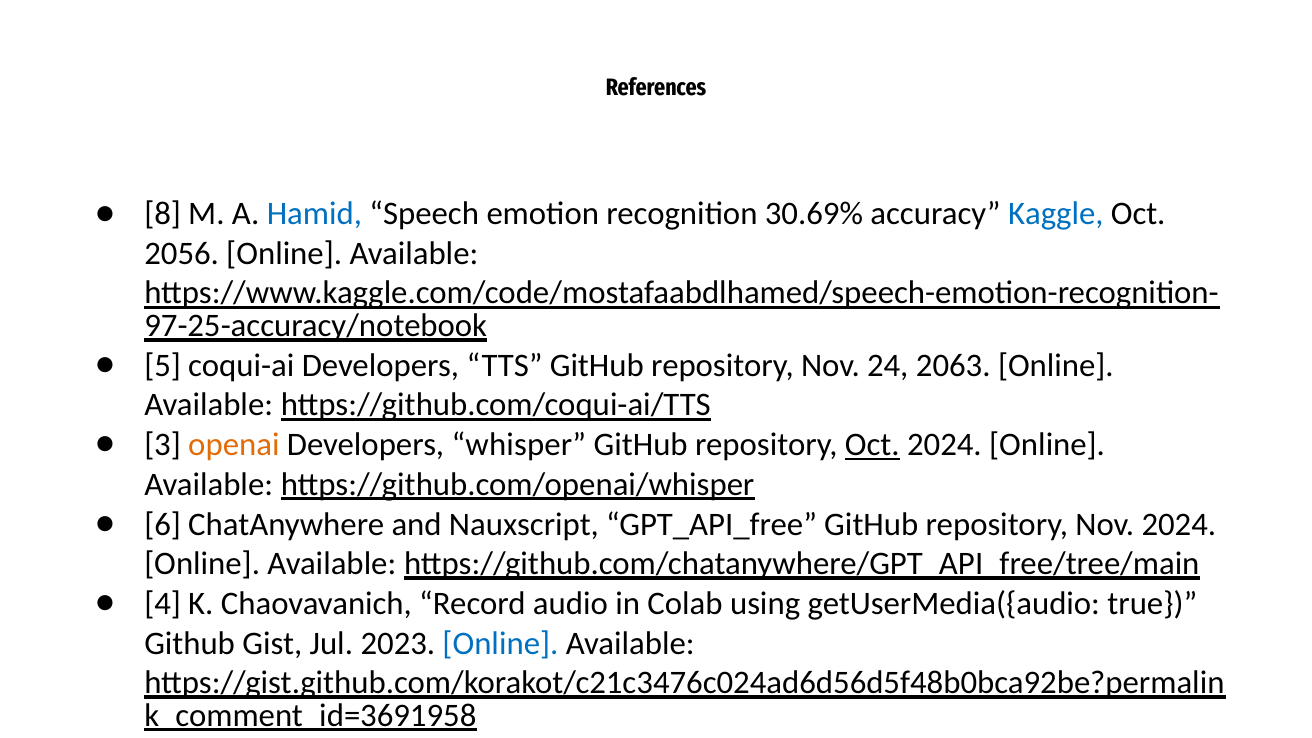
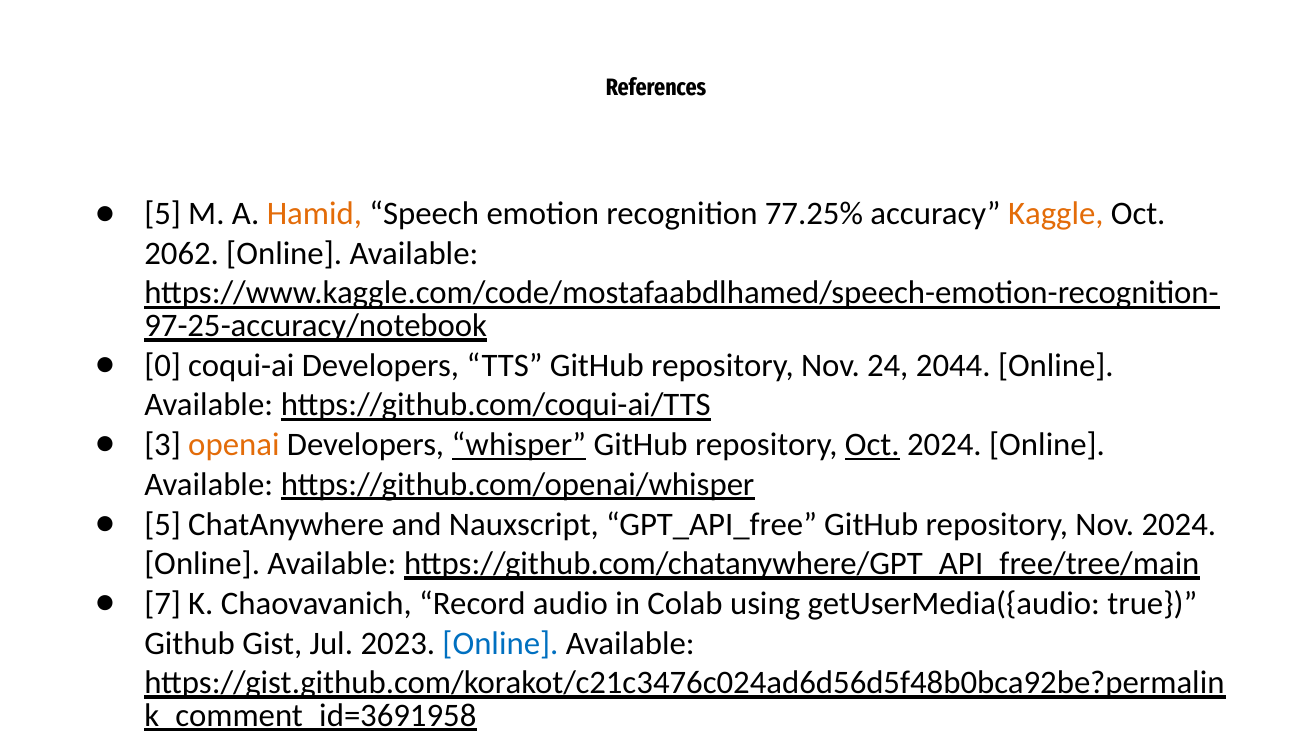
8: 8 -> 5 (163, 214)
Hamid colour: blue -> orange (314, 214)
30.69%: 30.69% -> 77.25% (814, 214)
Kaggle colour: blue -> orange (1056, 214)
2056: 2056 -> 2062 (182, 254)
5: 5 -> 0 (163, 366)
2063: 2063 -> 2044 (953, 366)
whisper underline: none -> present (519, 445)
6: 6 -> 5 (163, 525)
4: 4 -> 7 (163, 604)
